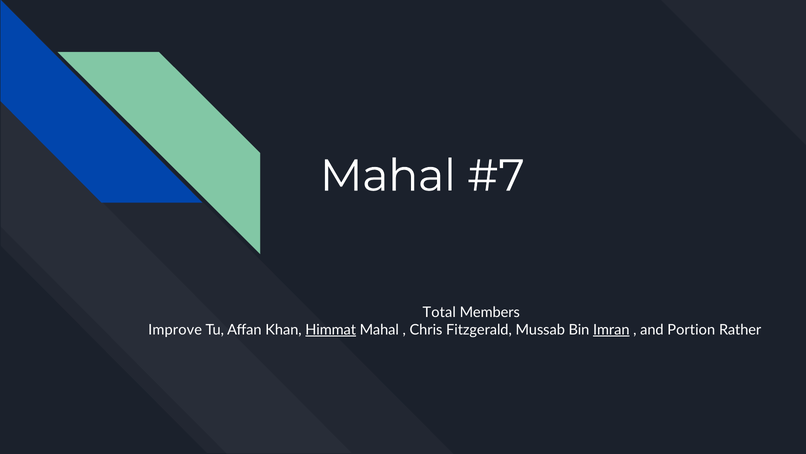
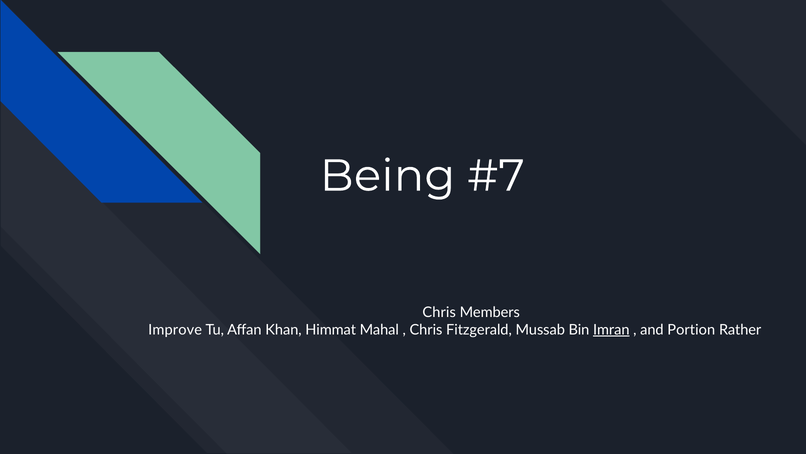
Mahal: Mahal -> Being (388, 176)
Total: Total -> Chris (439, 312)
Himmat underline: present -> none (331, 329)
